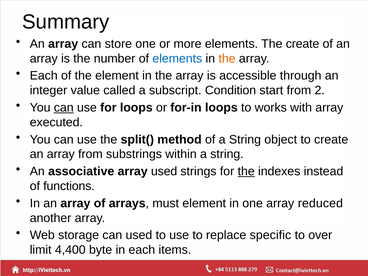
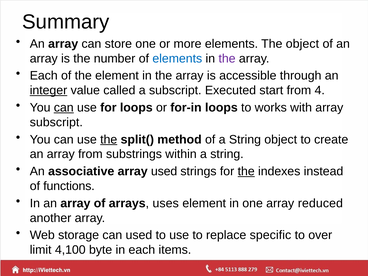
The create: create -> object (302, 44)
the colour: orange -> purple (227, 59)
integer underline: none -> present (48, 90)
Condition: Condition -> Executed (230, 90)
2: 2 -> 4 (320, 90)
executed: executed -> subscript (56, 122)
the underline: none -> present (109, 139)
must: must -> uses (166, 203)
4,400: 4,400 -> 4,100 (70, 250)
